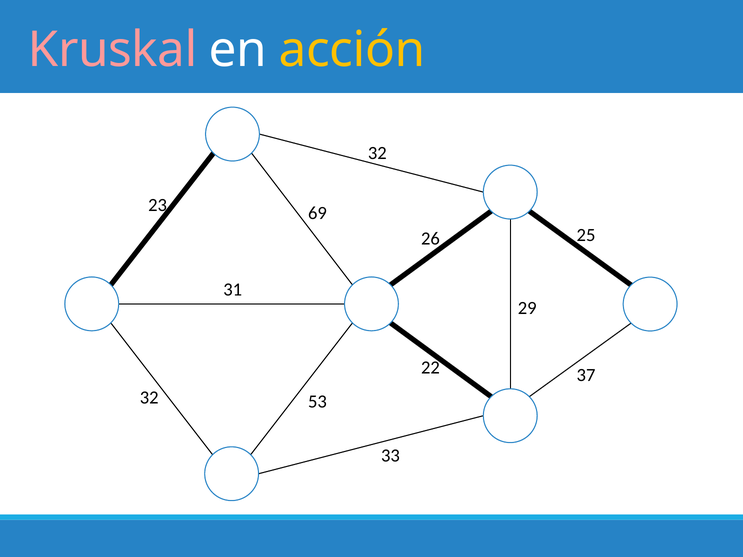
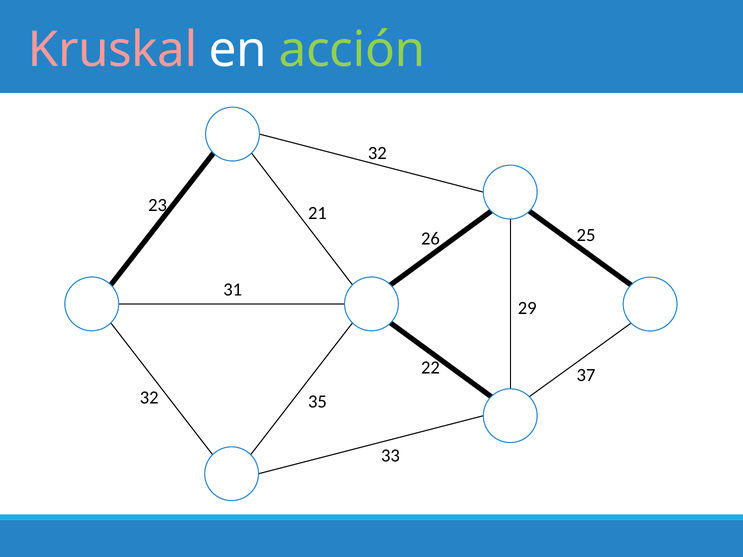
acción colour: yellow -> light green (352, 50)
69: 69 -> 21 (317, 213)
53: 53 -> 35 (317, 402)
